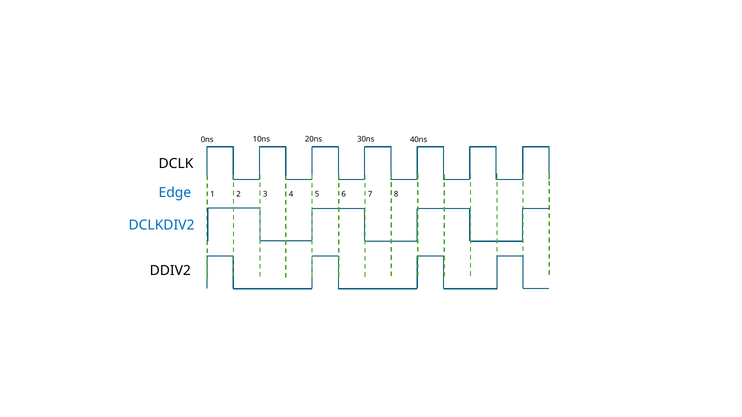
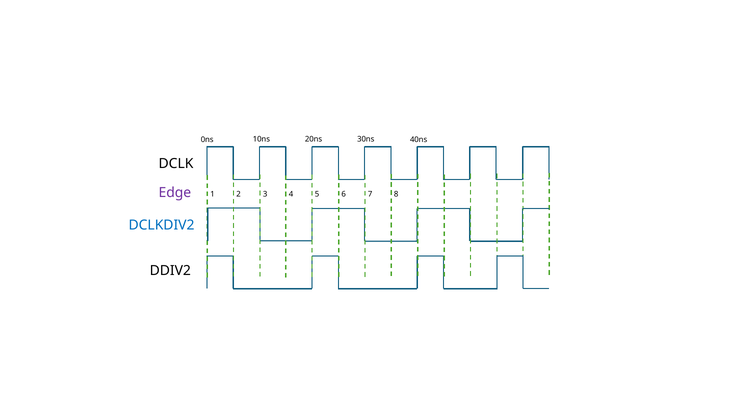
Edge colour: blue -> purple (175, 193)
